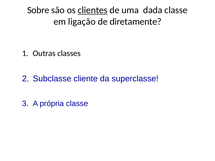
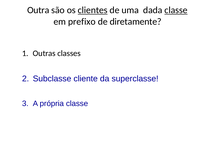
Sobre: Sobre -> Outra (38, 10)
classe underline: none -> present (176, 10)
ligação: ligação -> prefixo (82, 22)
